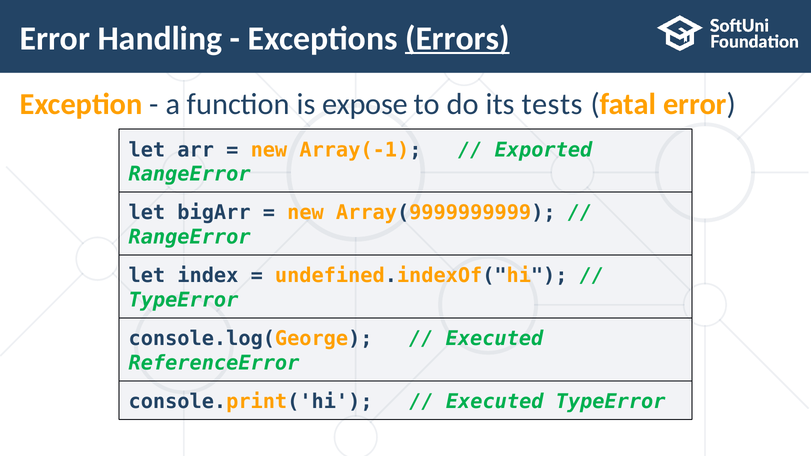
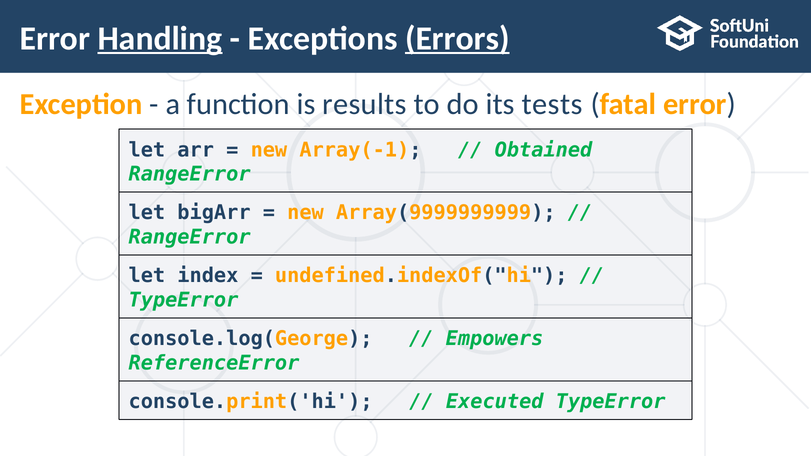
Handling underline: none -> present (160, 38)
expose: expose -> results (365, 104)
Exported: Exported -> Obtained (543, 150)
Executed: Executed -> Empowers (495, 339)
